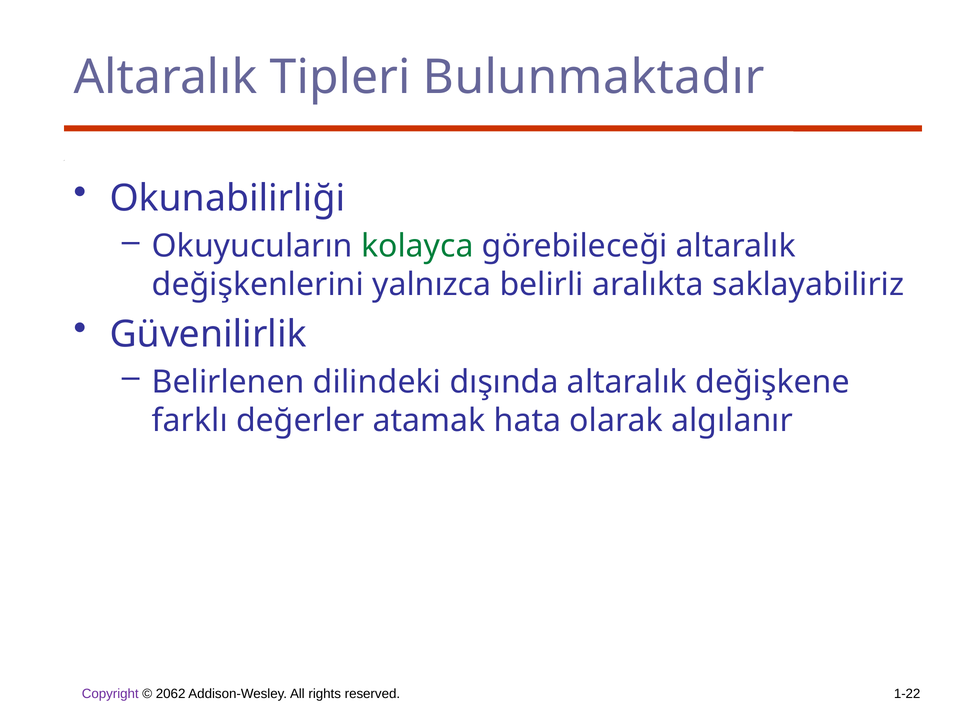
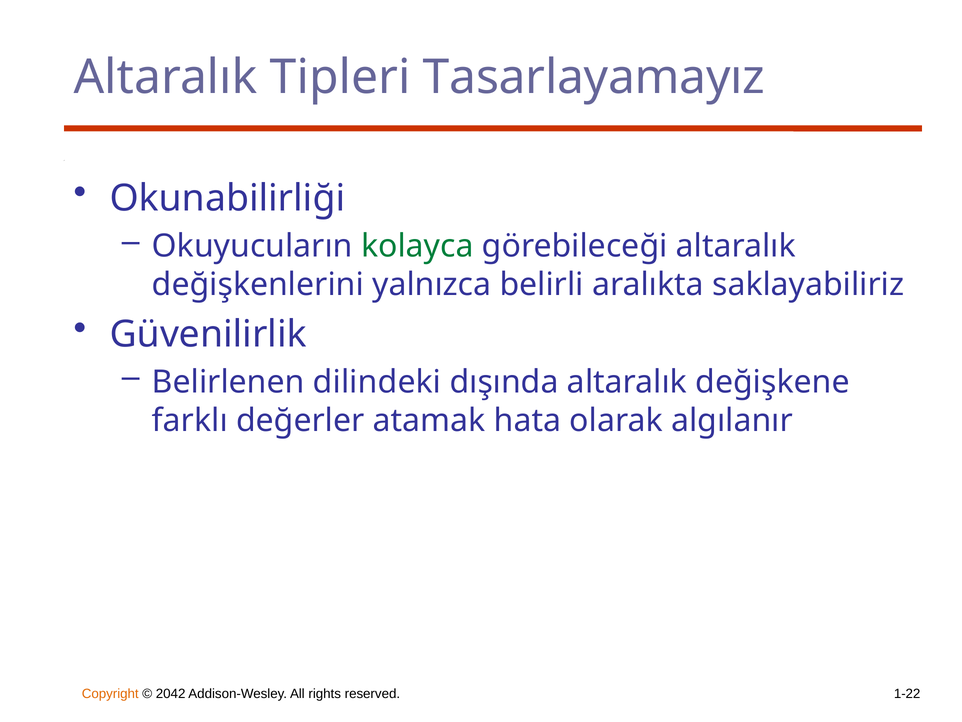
Bulunmaktadır: Bulunmaktadır -> Tasarlayamayız (594, 77)
Copyright colour: purple -> orange (110, 694)
2062: 2062 -> 2042 (171, 694)
